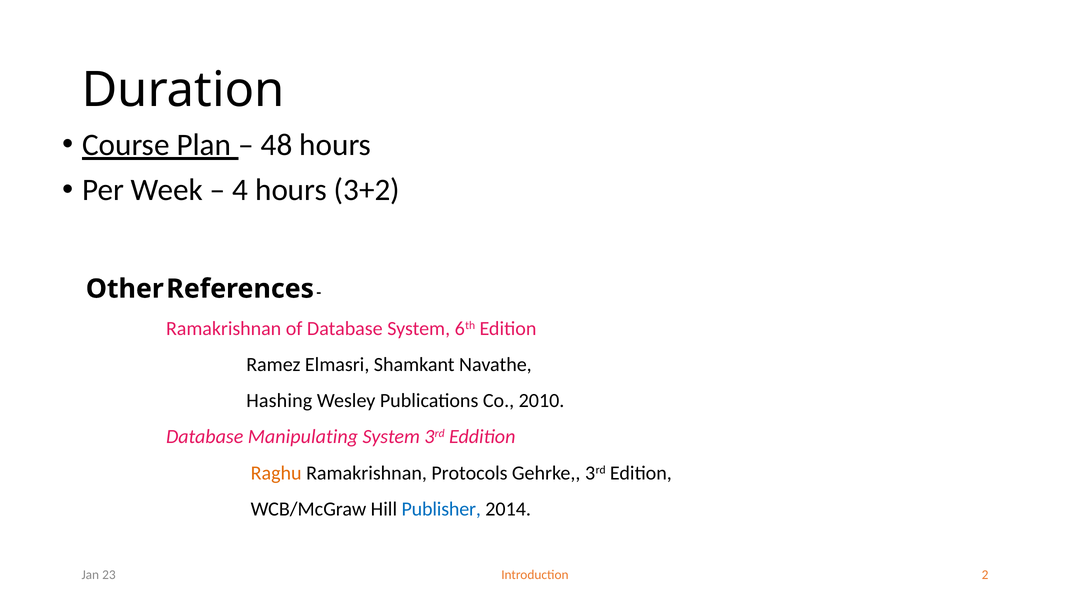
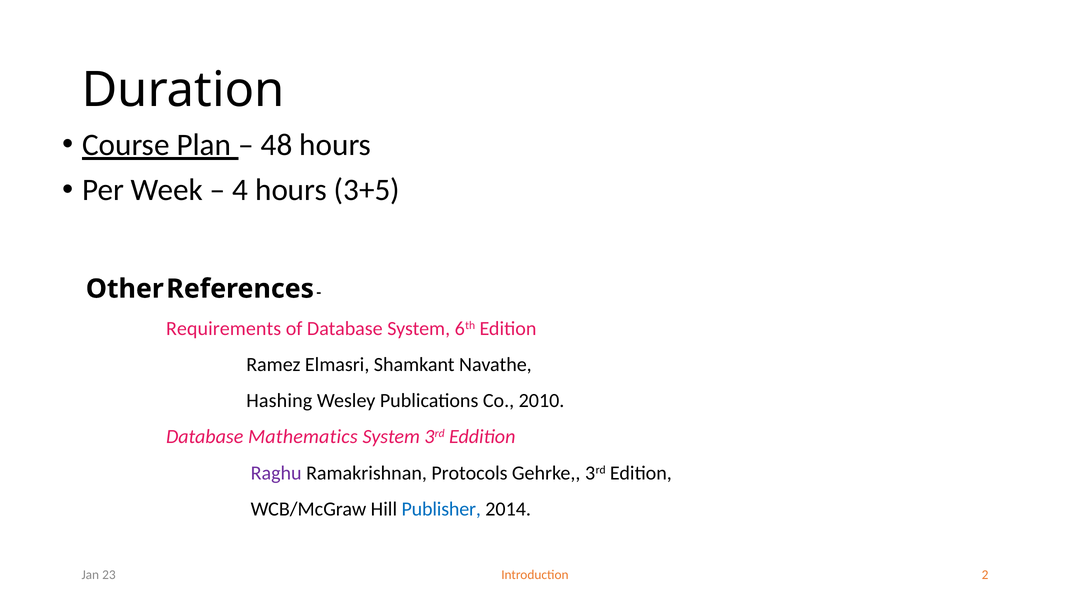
3+2: 3+2 -> 3+5 (367, 190)
Ramakrishnan: Ramakrishnan -> Requirements (224, 328)
Manipulating: Manipulating -> Mathematics (303, 437)
Raghu colour: orange -> purple (276, 473)
